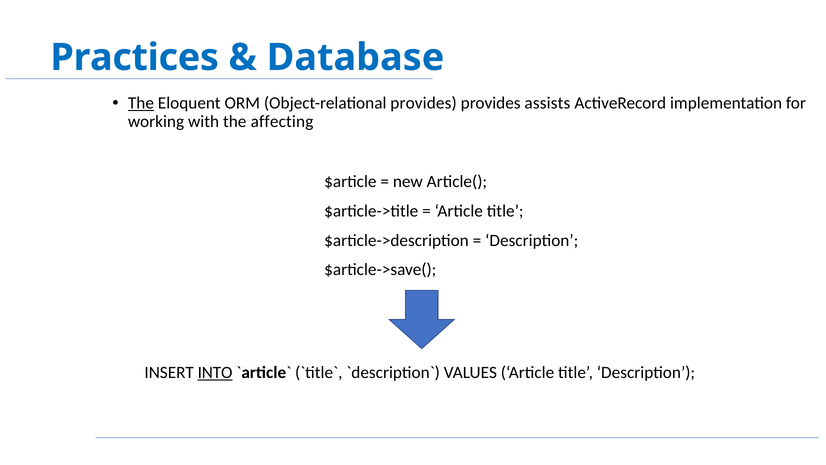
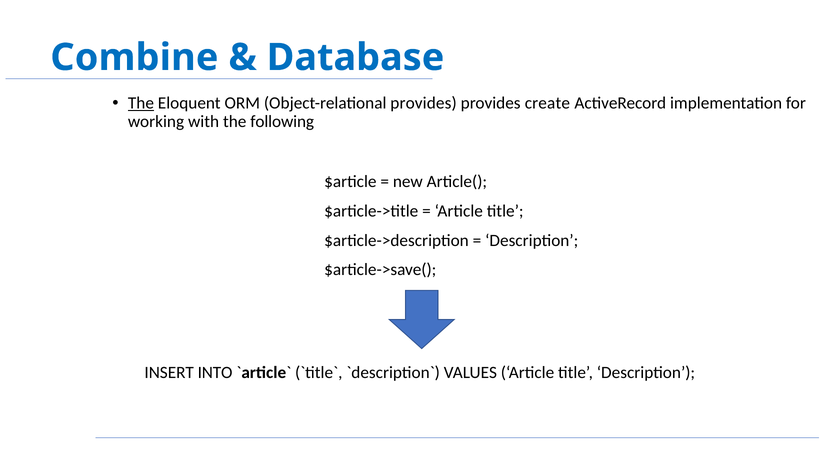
Practices: Practices -> Combine (134, 57)
assists: assists -> create (547, 103)
affecting: affecting -> following (282, 122)
INTO underline: present -> none (215, 372)
